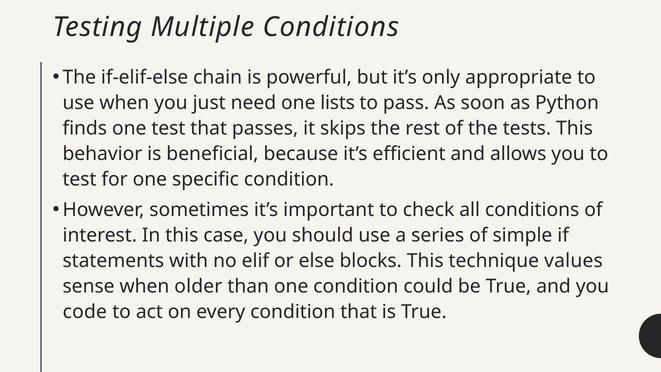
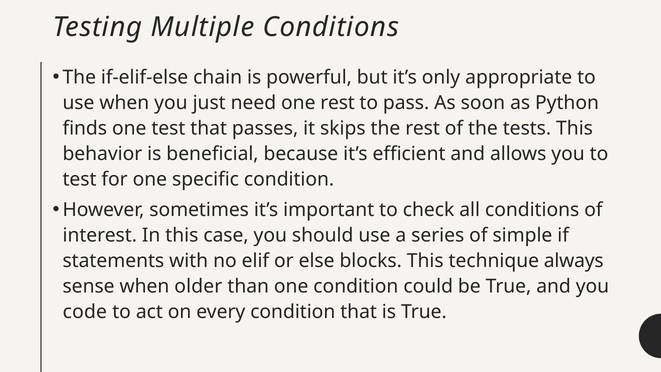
one lists: lists -> rest (338, 103)
values: values -> always (574, 261)
